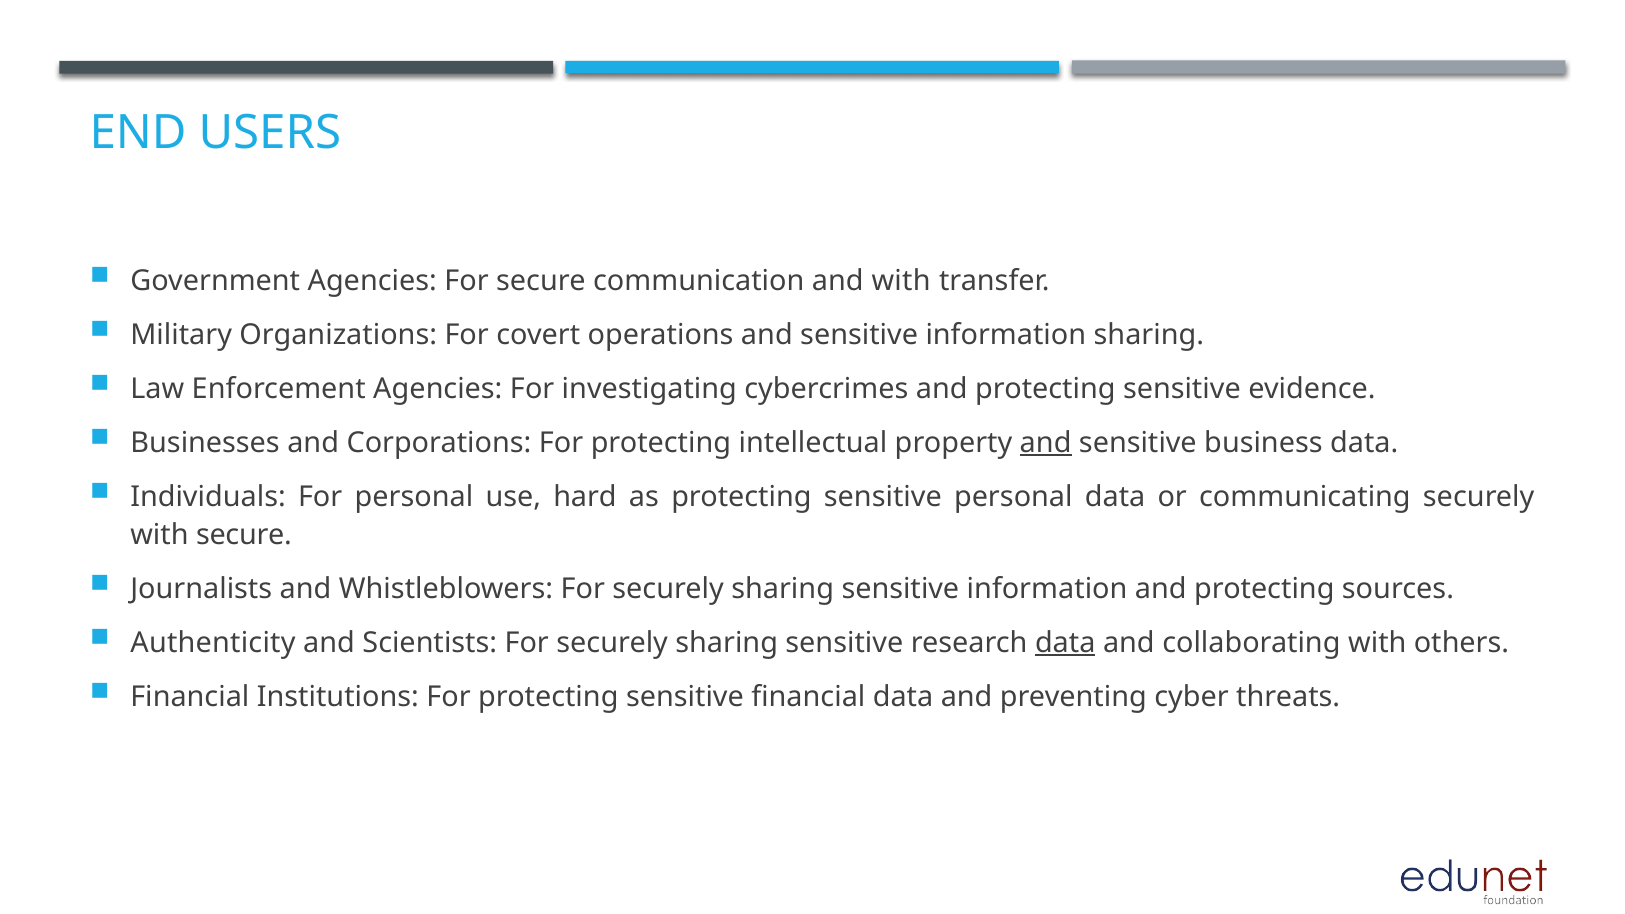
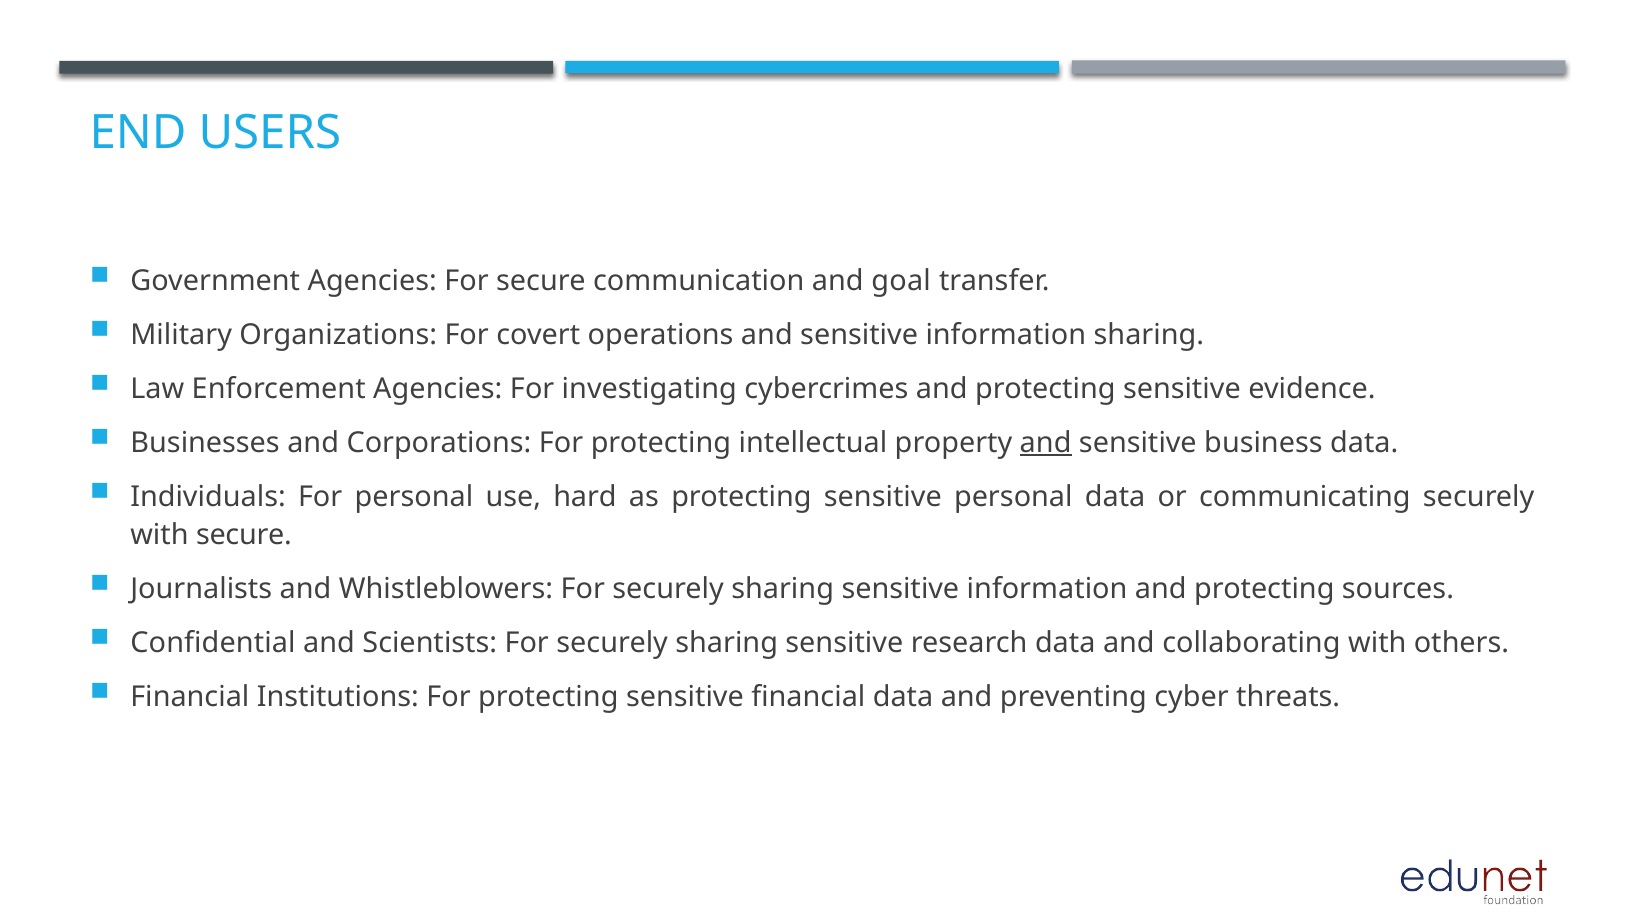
and with: with -> goal (901, 281)
Authenticity: Authenticity -> Confidential (213, 643)
data underline: present -> none (1065, 643)
